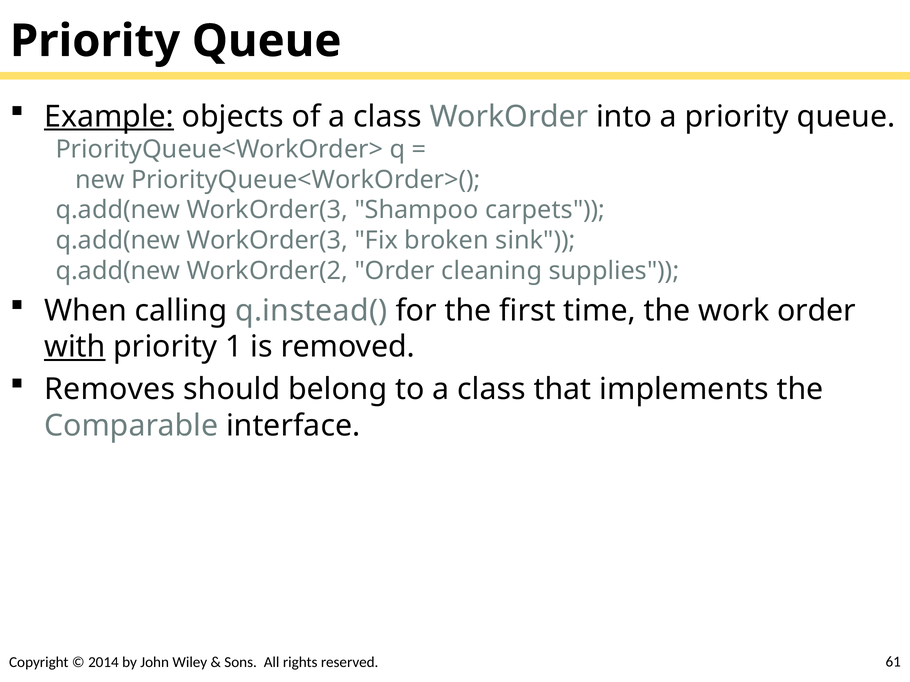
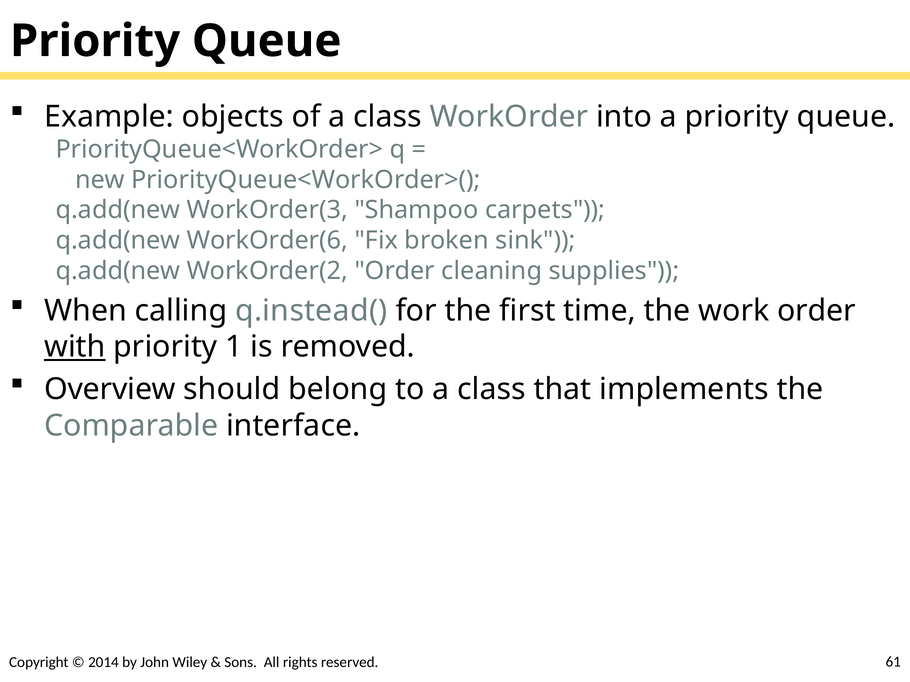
Example underline: present -> none (109, 117)
WorkOrder(3: WorkOrder(3 -> WorkOrder(6 (267, 241)
Removes: Removes -> Overview (110, 390)
